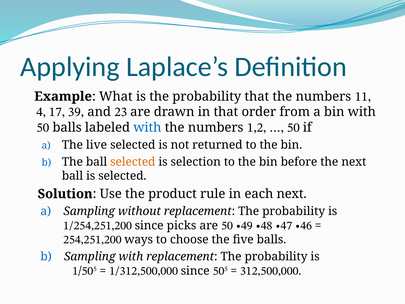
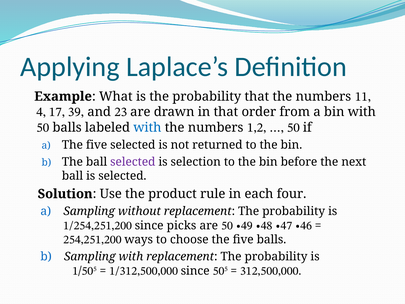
live: live -> five (97, 145)
selected colour: orange -> purple (133, 162)
each next: next -> four (292, 194)
